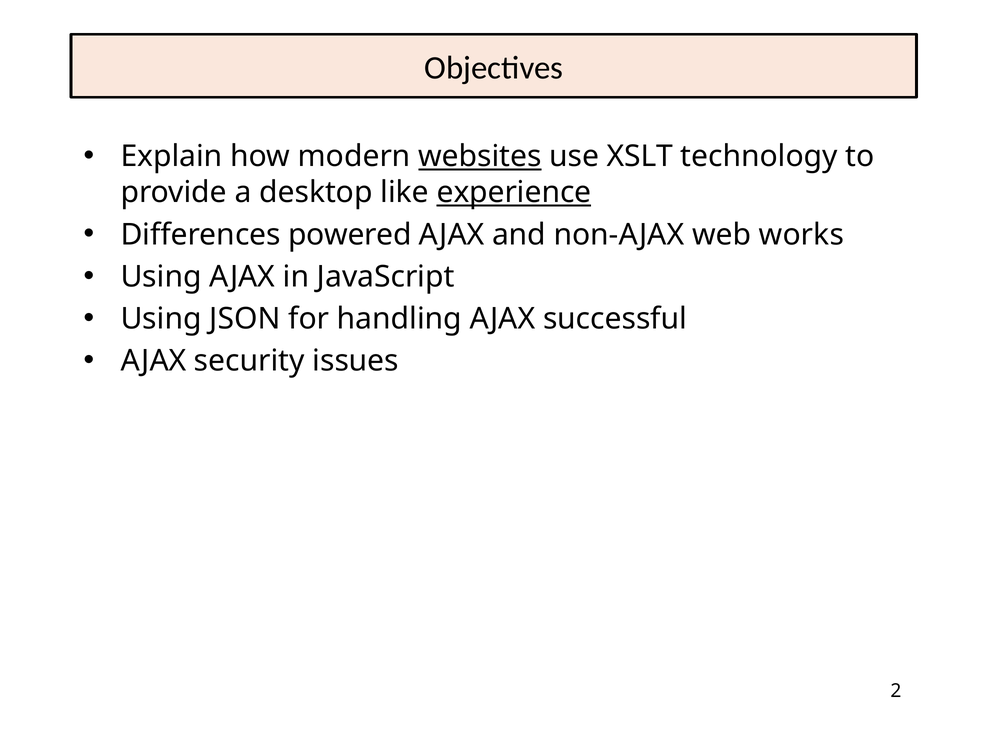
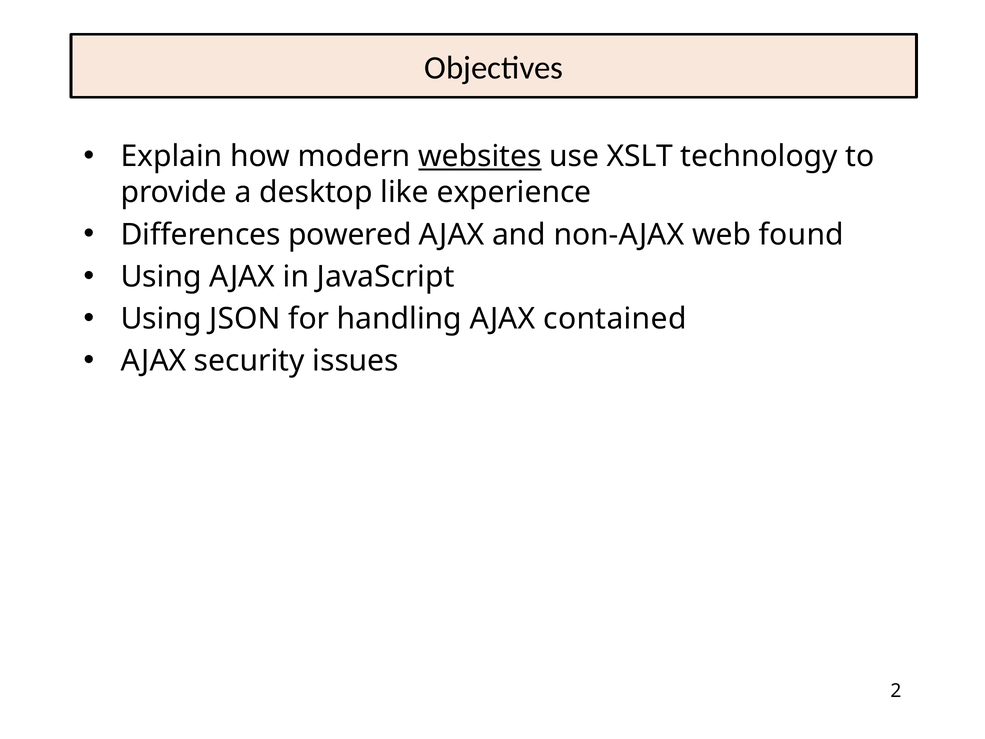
experience underline: present -> none (514, 192)
works: works -> found (801, 235)
successful: successful -> contained (615, 319)
